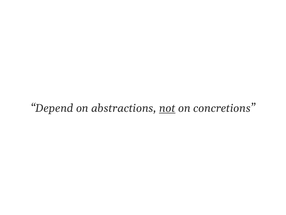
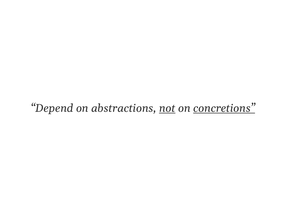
concretions underline: none -> present (224, 108)
